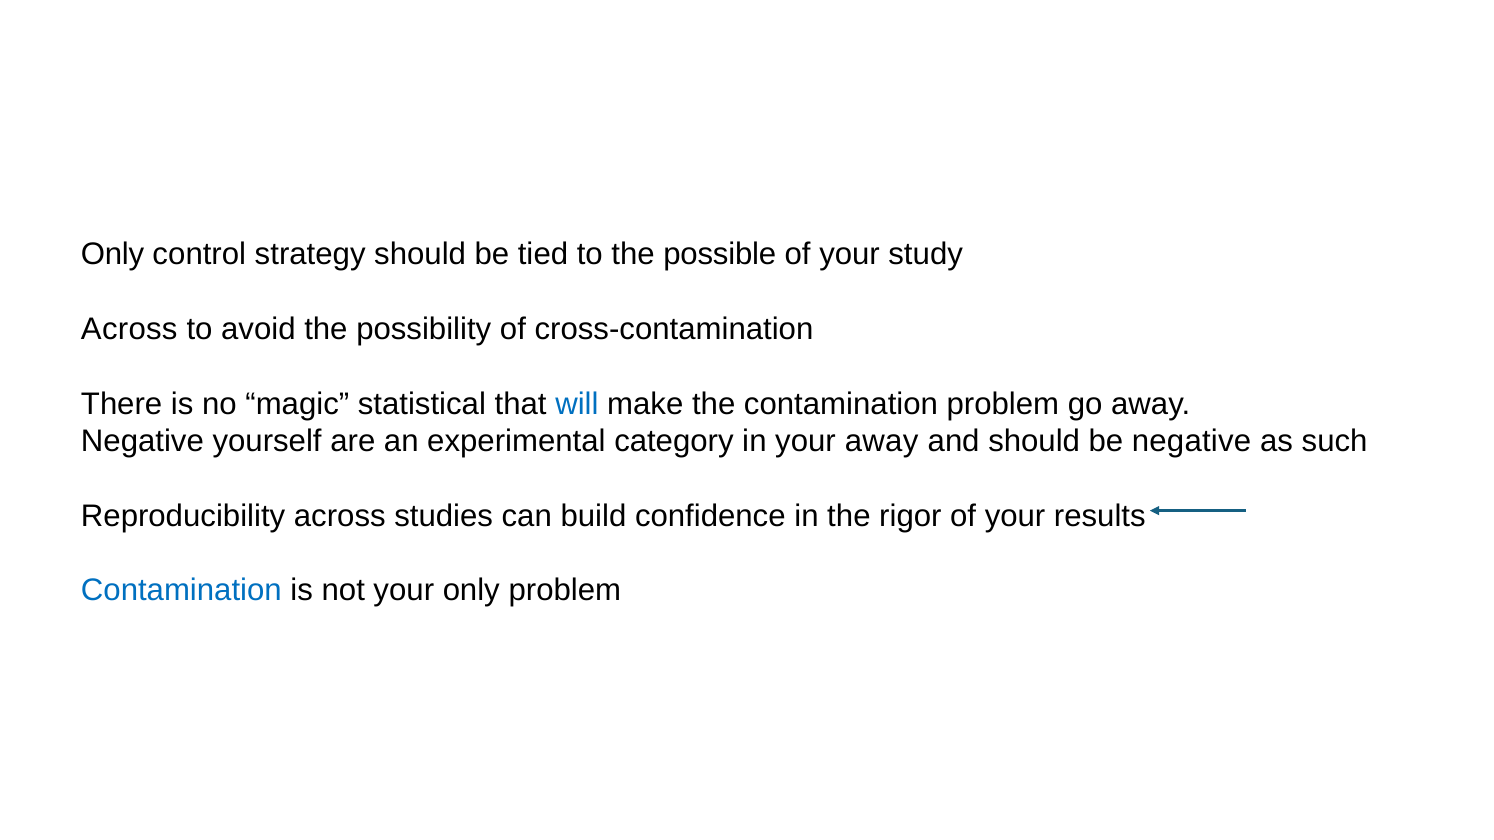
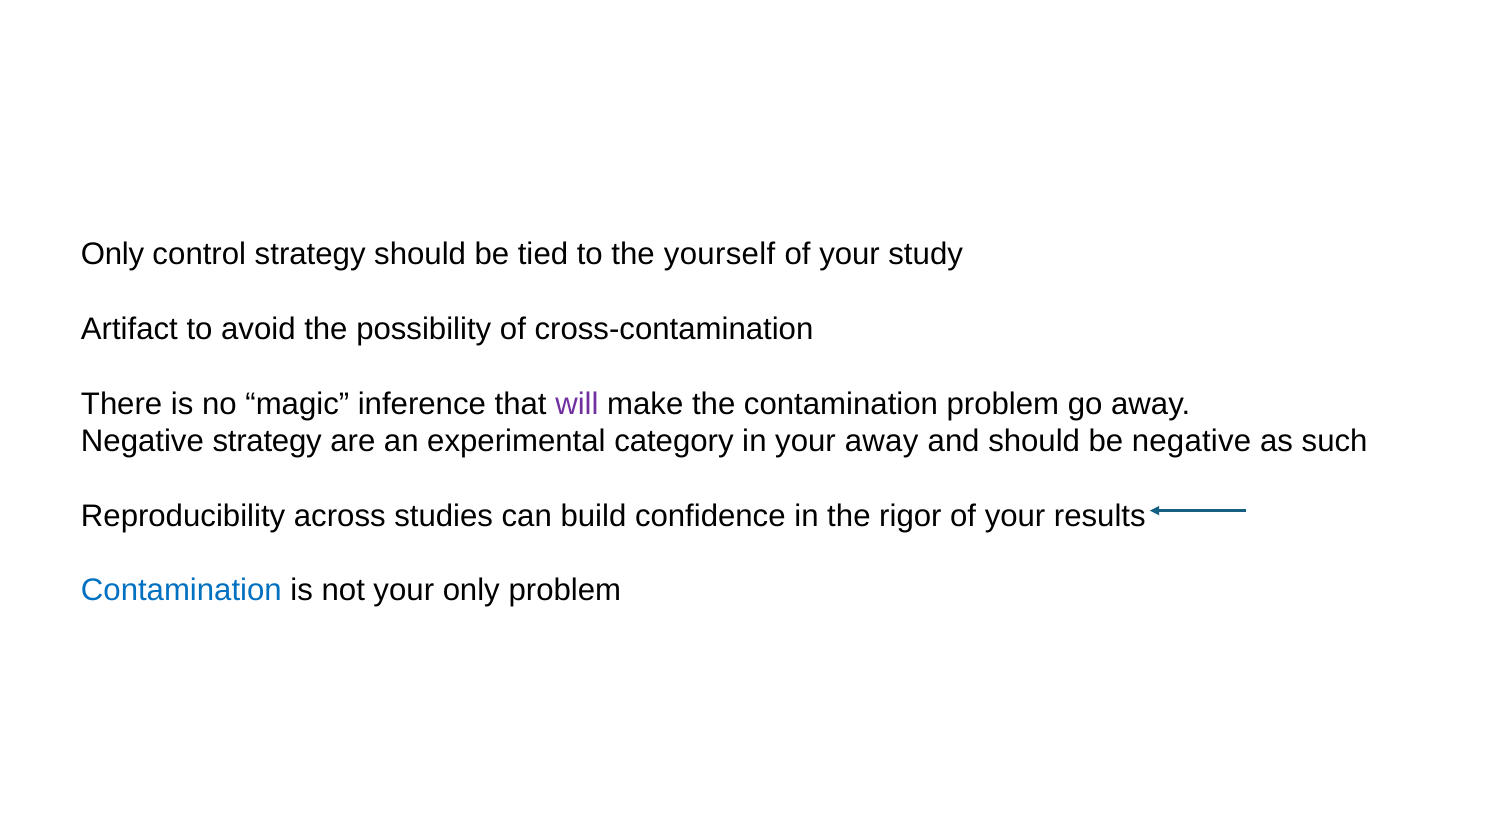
possible: possible -> yourself (720, 254)
Across: Across -> Artifact (129, 329)
statistical: statistical -> inference (422, 404)
will colour: blue -> purple (577, 404)
Negative yourself: yourself -> strategy (267, 441)
